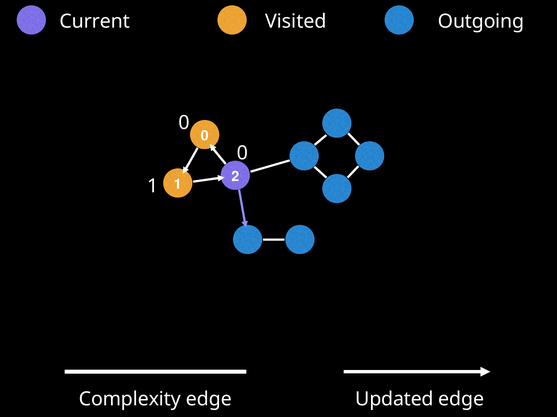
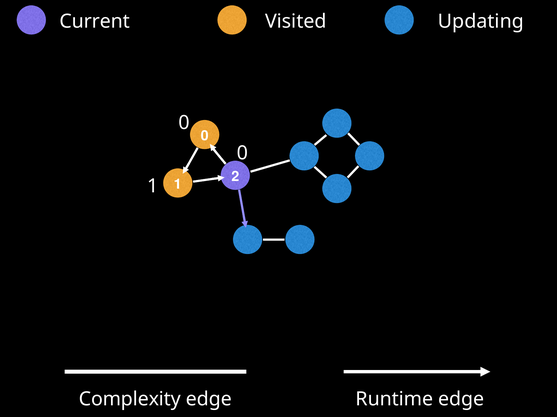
Outgoing: Outgoing -> Updating (481, 21)
Updated: Updated -> Runtime (394, 400)
